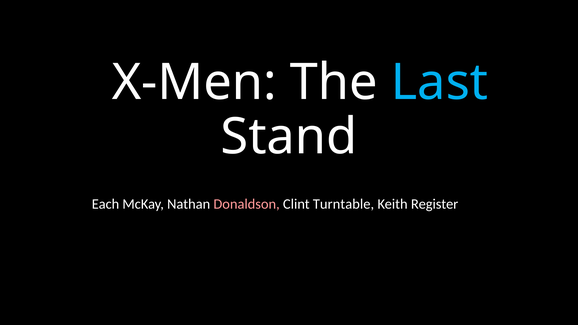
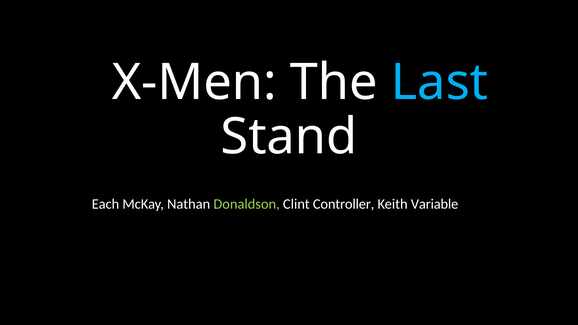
Donaldson colour: pink -> light green (247, 204)
Turntable: Turntable -> Controller (344, 204)
Register: Register -> Variable (435, 204)
